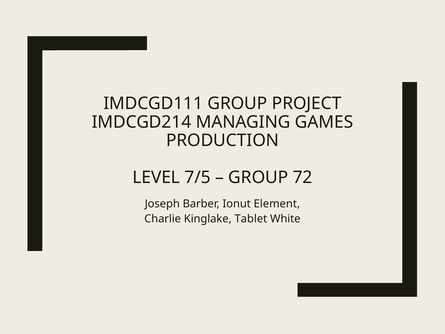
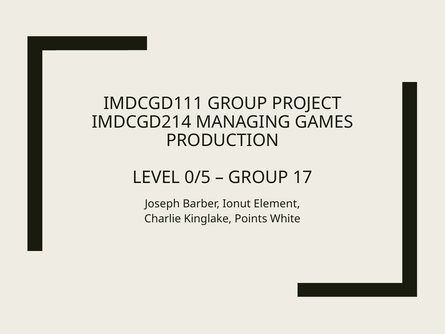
7/5: 7/5 -> 0/5 (198, 177)
72: 72 -> 17 (303, 177)
Tablet: Tablet -> Points (251, 219)
